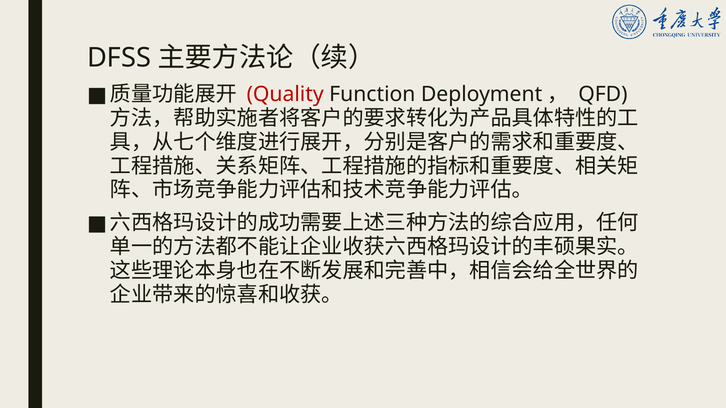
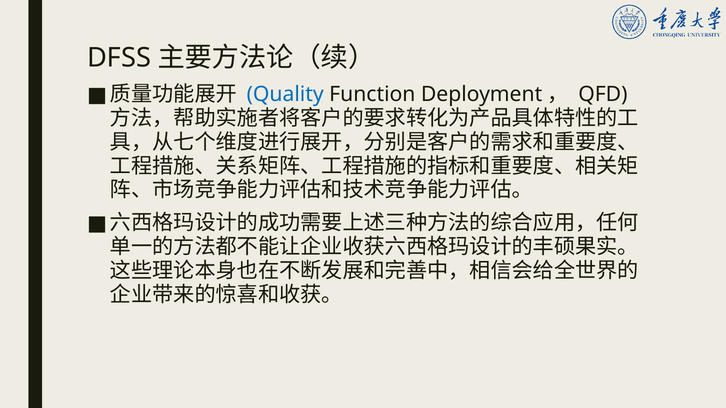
Quality colour: red -> blue (285, 95)
